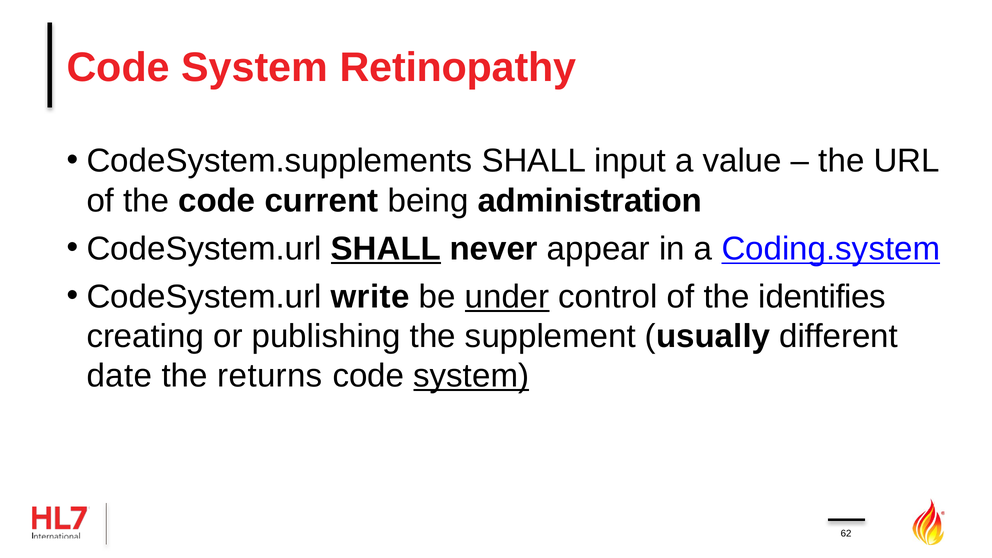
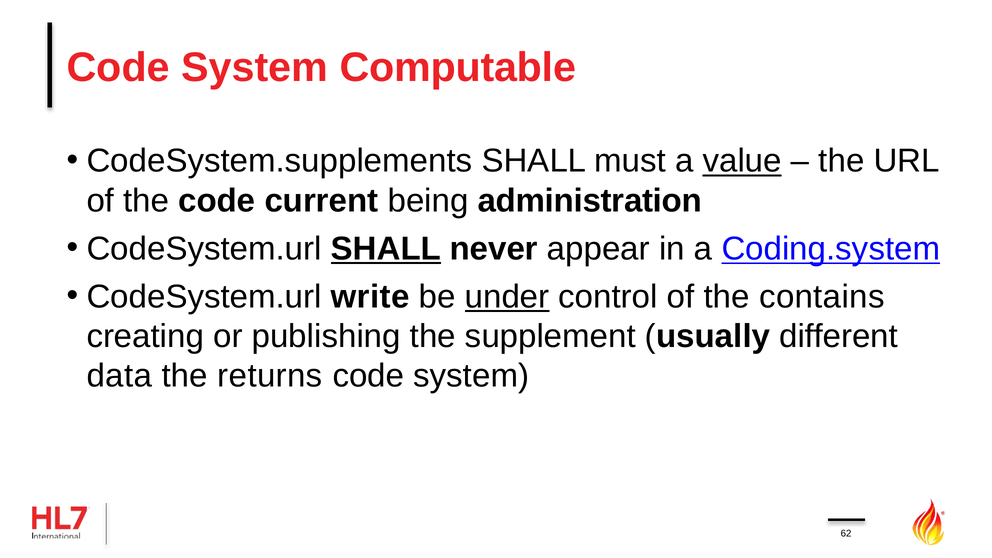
Retinopathy: Retinopathy -> Computable (458, 68)
input: input -> must (630, 161)
value underline: none -> present (742, 161)
identifies: identifies -> contains (822, 297)
date: date -> data (119, 376)
system underline: present -> none (471, 376)
